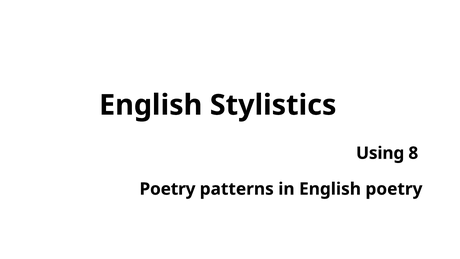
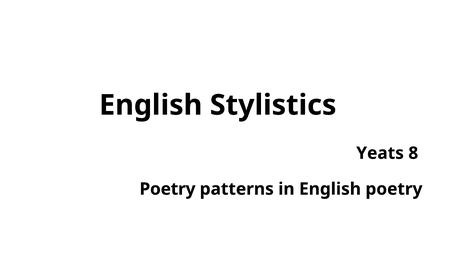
Using: Using -> Yeats (380, 153)
